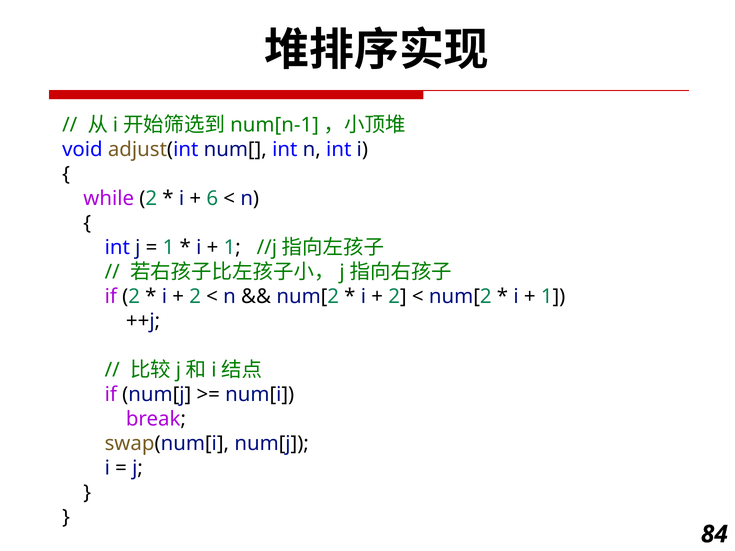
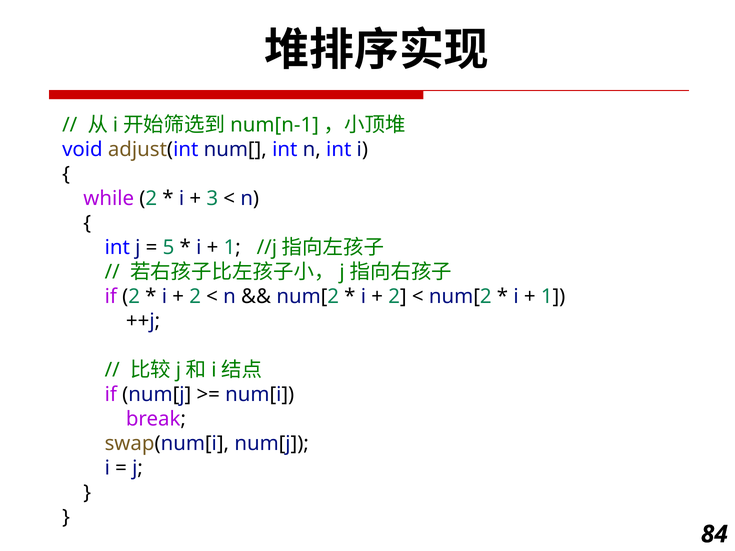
6: 6 -> 3 (212, 199)
1: 1 -> 5 (169, 248)
